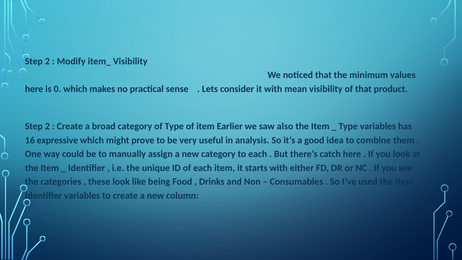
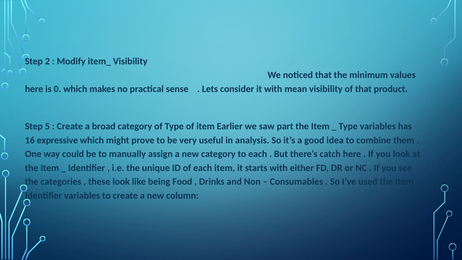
2: 2 -> 5 (47, 126)
also: also -> part (285, 126)
